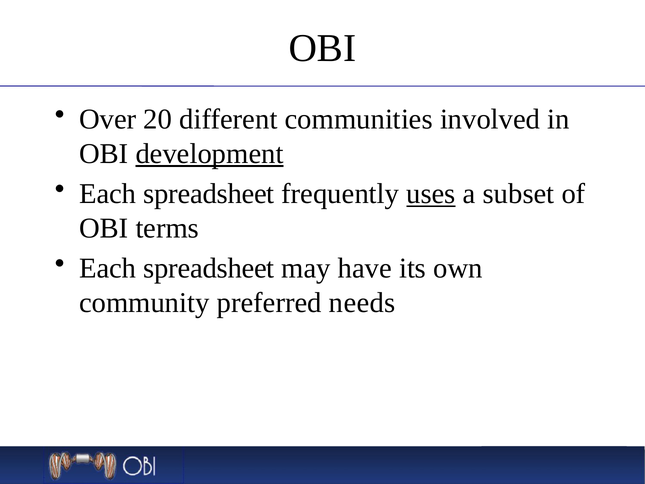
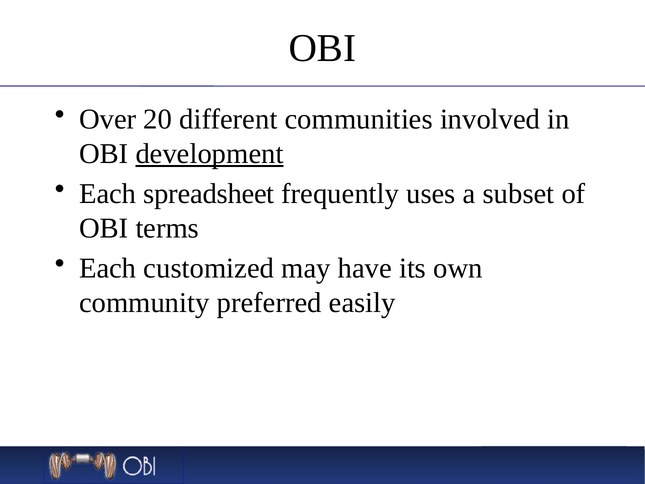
uses underline: present -> none (431, 194)
spreadsheet: spreadsheet -> customized (209, 268)
needs: needs -> easily (362, 303)
